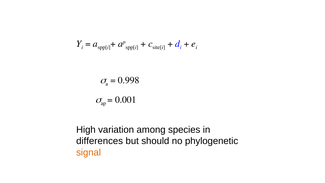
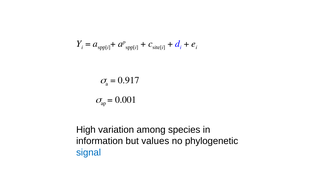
0.998: 0.998 -> 0.917 (129, 80)
differences: differences -> information (100, 141)
should: should -> values (155, 141)
signal colour: orange -> blue (89, 152)
